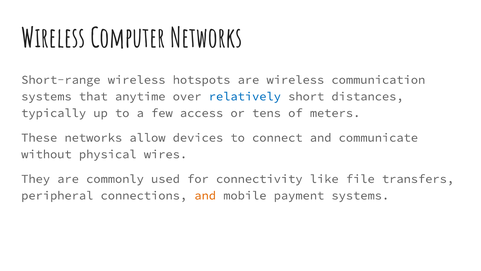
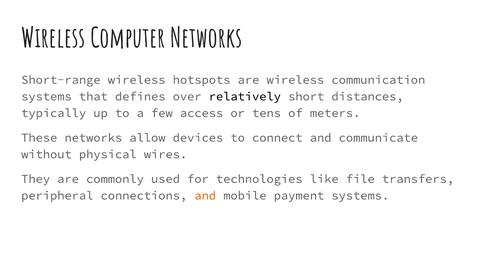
anytime: anytime -> defines (140, 96)
relatively colour: blue -> black (245, 96)
connectivity: connectivity -> technologies (259, 179)
